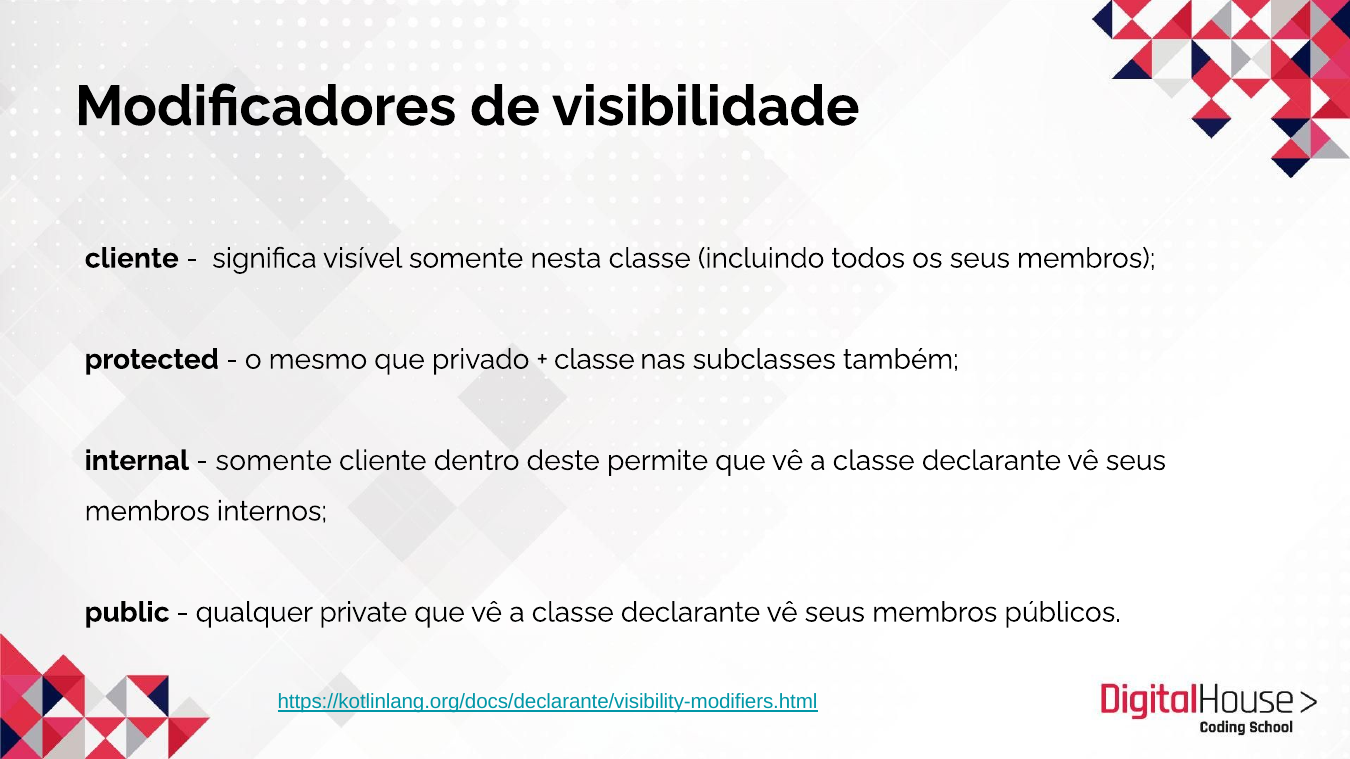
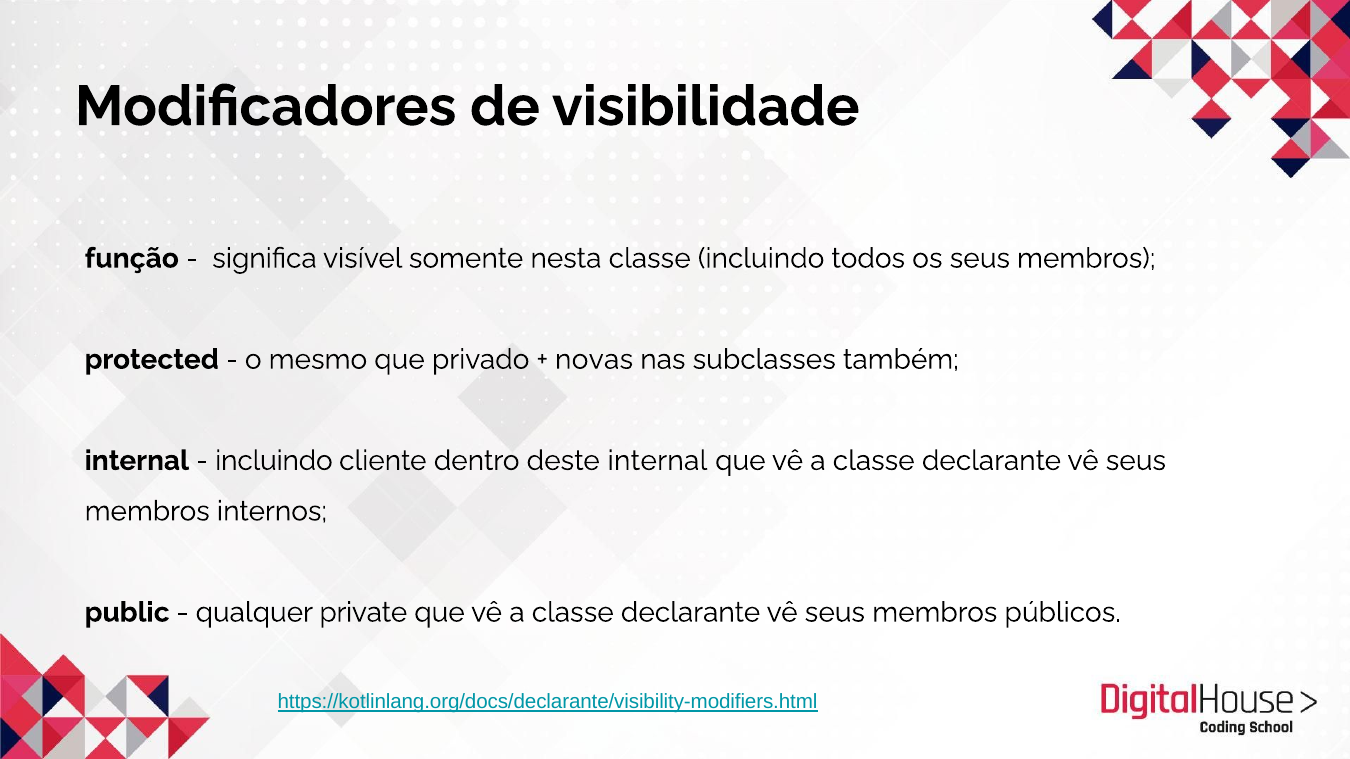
cliente: cliente -> função (132, 258)
classe: classe -> novas (594, 360)
somente: somente -> incluindo (274, 461)
deste permite: permite -> internal (657, 461)
